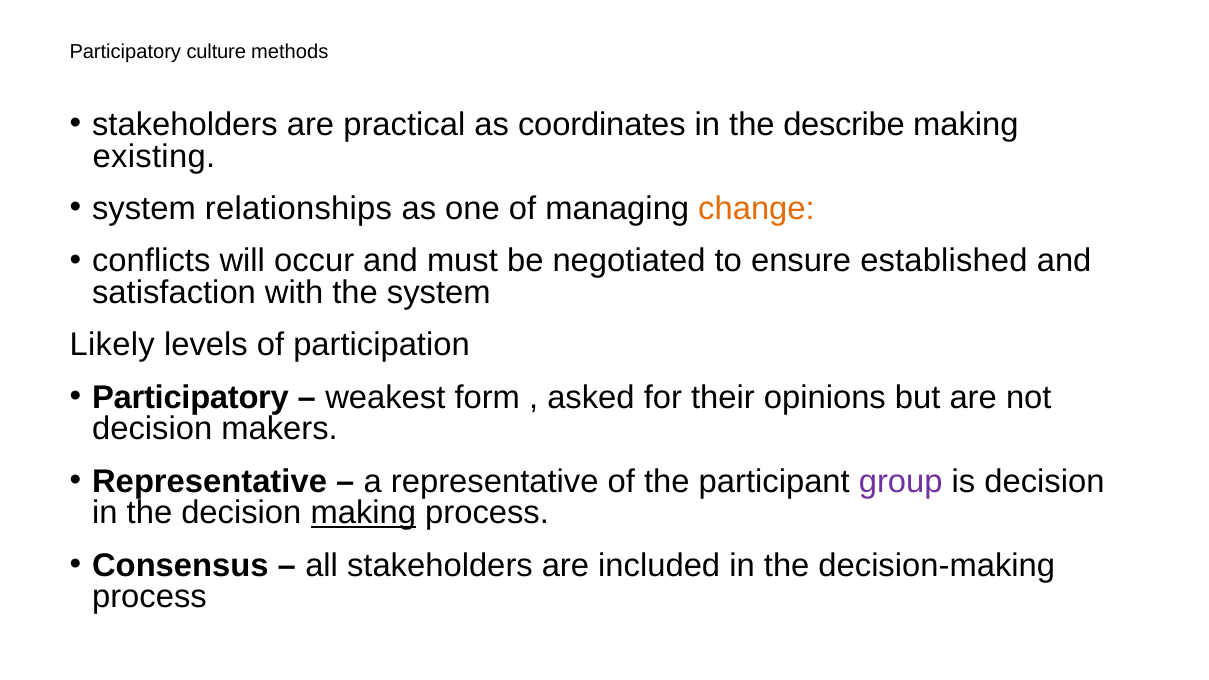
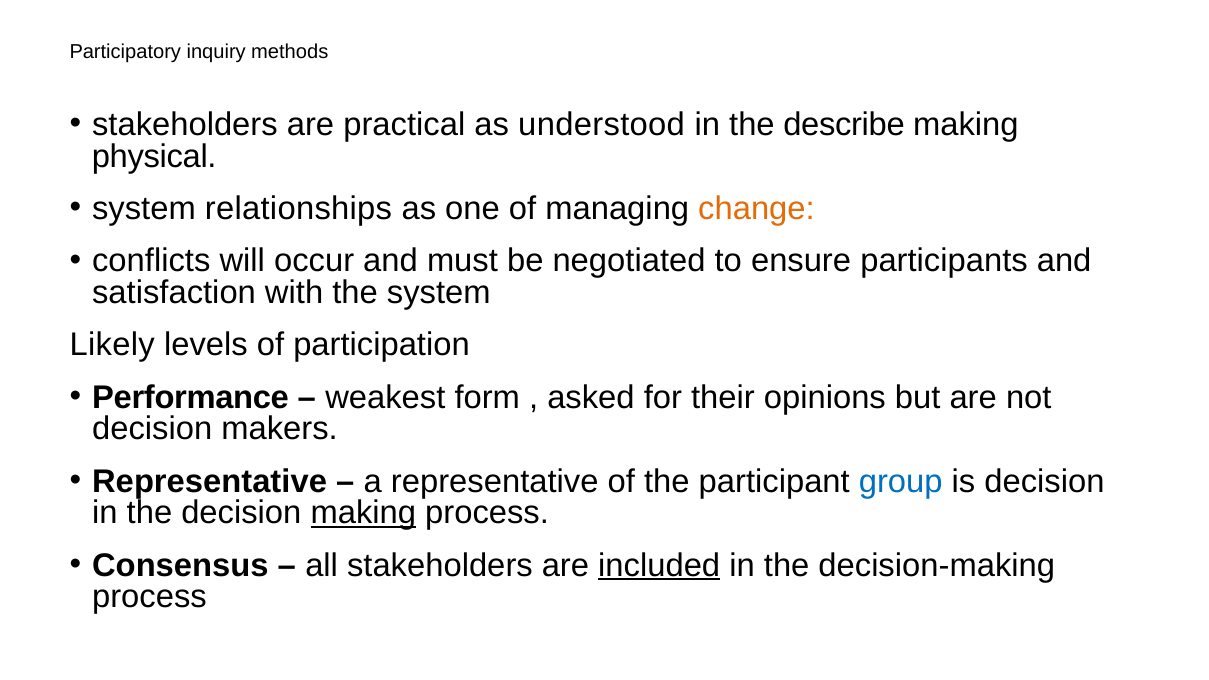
culture: culture -> inquiry (216, 52)
coordinates: coordinates -> understood (602, 125)
existing: existing -> physical (154, 157)
established: established -> participants (944, 261)
Participatory: Participatory -> Performance (191, 397)
group colour: purple -> blue (901, 481)
included underline: none -> present (659, 565)
